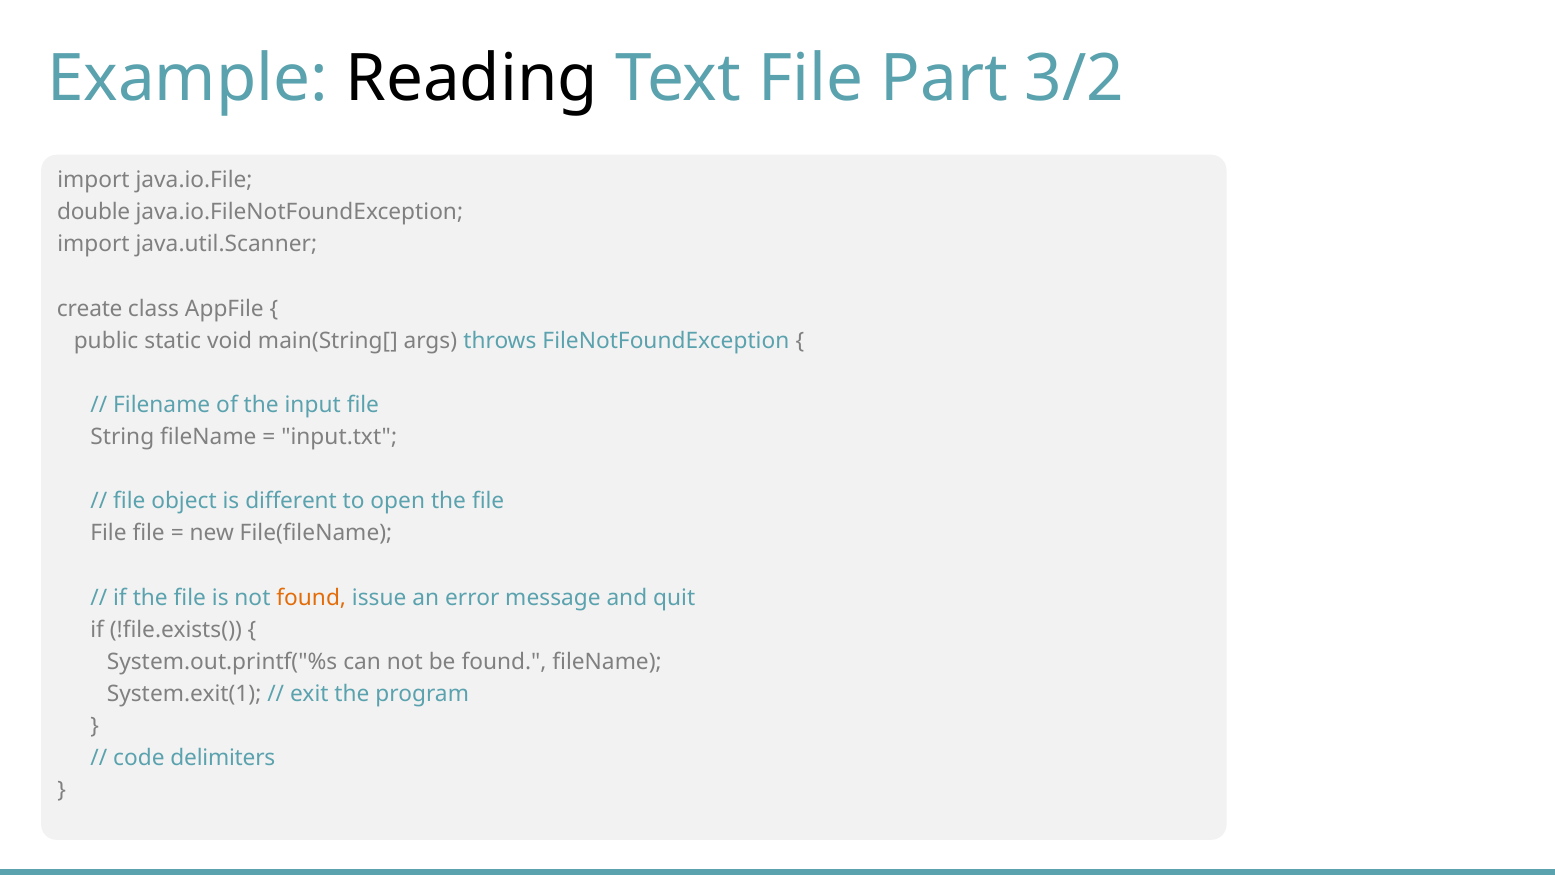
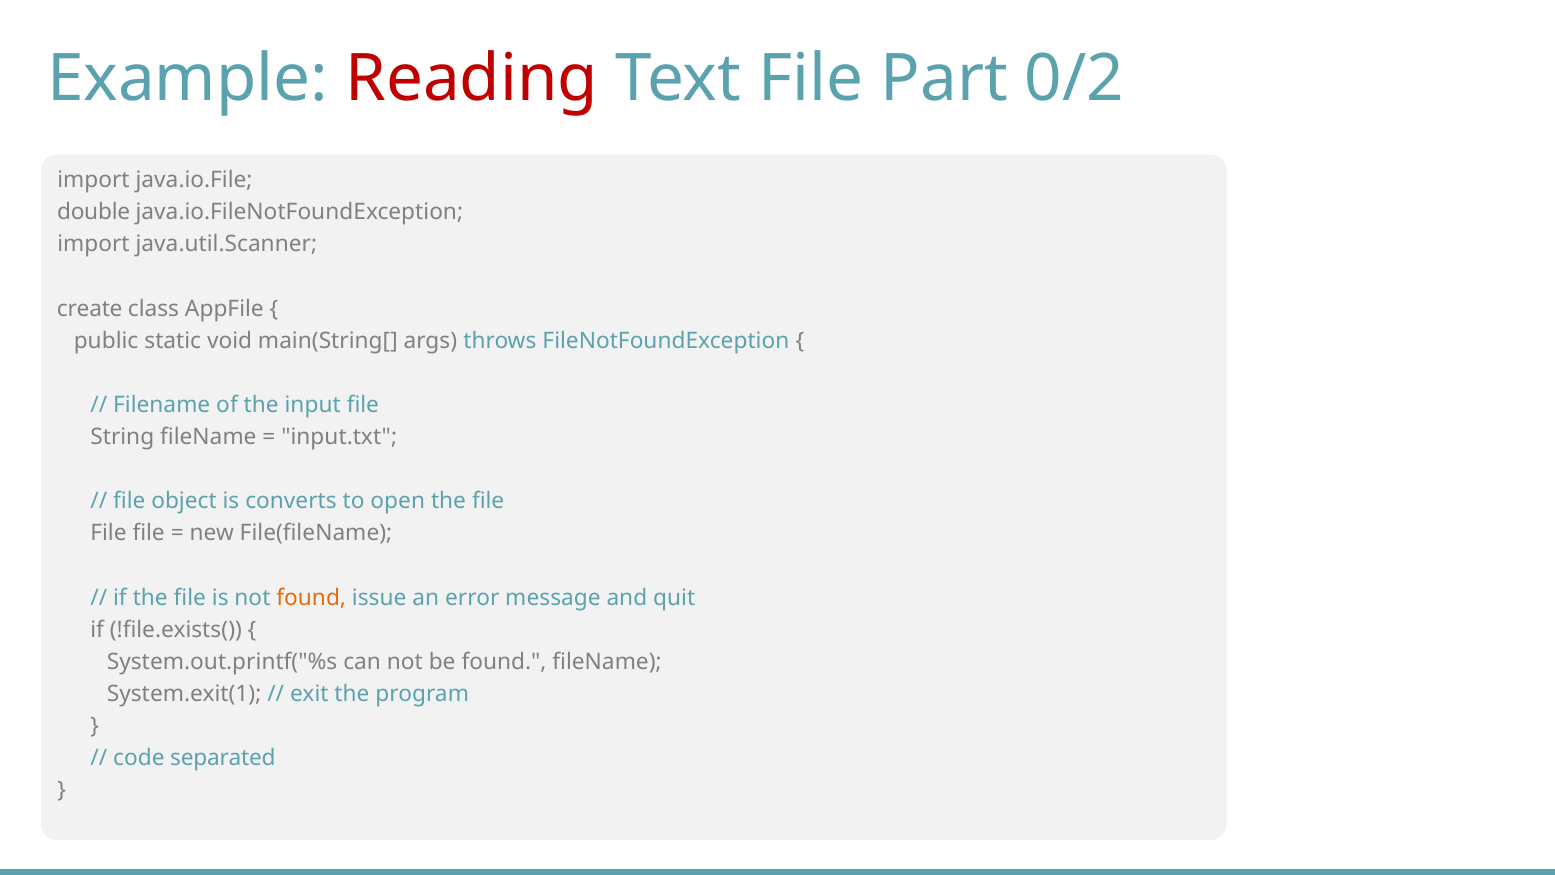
Reading colour: black -> red (472, 79)
3/2: 3/2 -> 0/2 (1075, 79)
different: different -> converts (291, 501)
delimiters: delimiters -> separated (223, 758)
